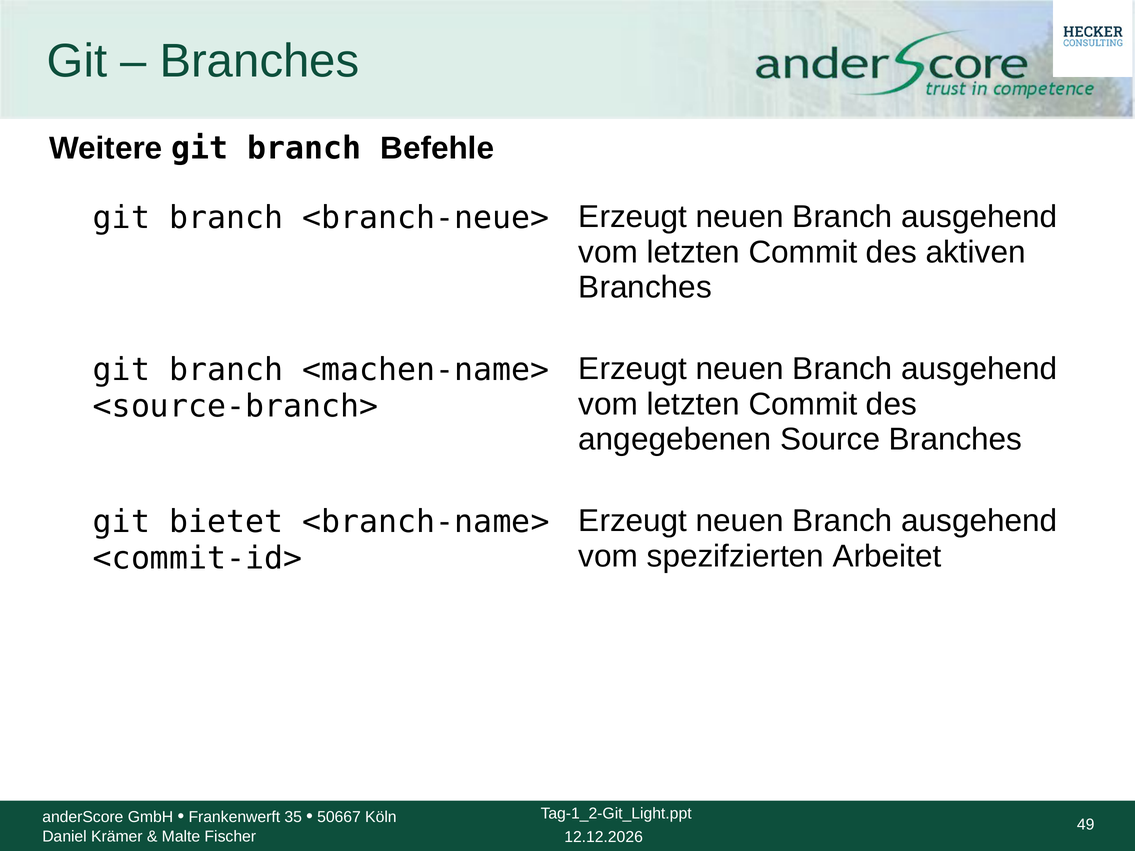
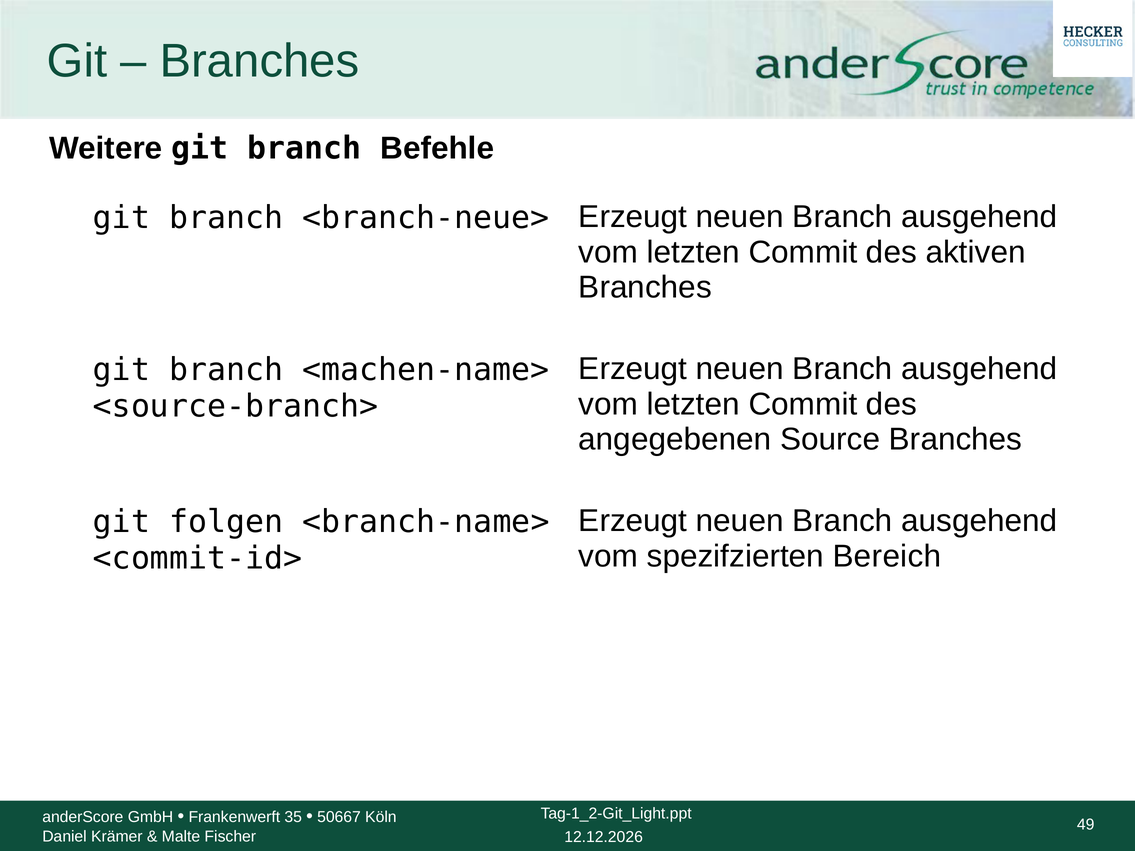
bietet: bietet -> folgen (226, 522)
Arbeitet: Arbeitet -> Bereich (887, 556)
